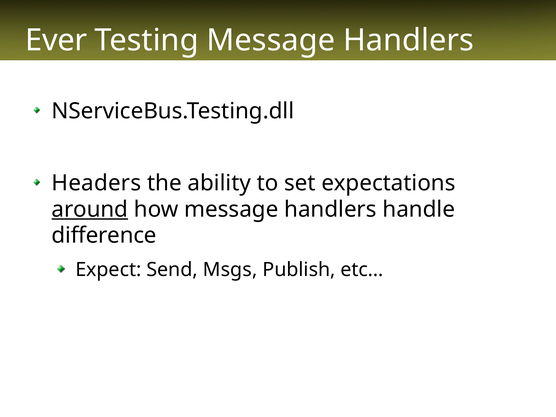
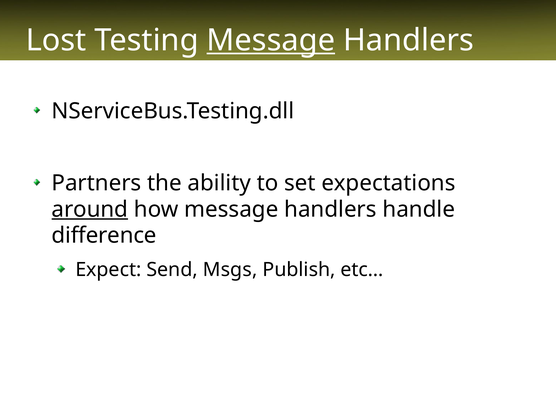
Ever: Ever -> Lost (56, 40)
Message underline: none -> present (271, 40)
Headers: Headers -> Partners (96, 183)
